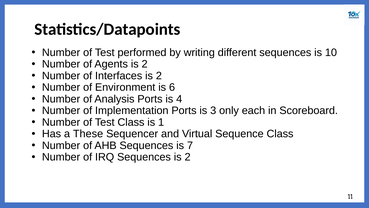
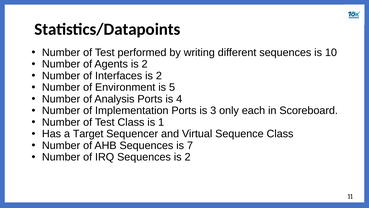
6: 6 -> 5 (172, 87)
These: These -> Target (88, 134)
